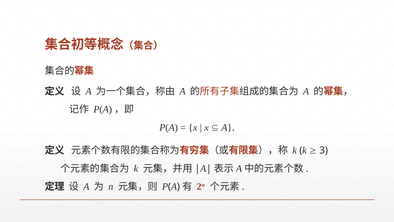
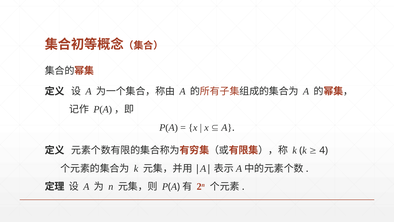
3: 3 -> 4 (324, 150)
